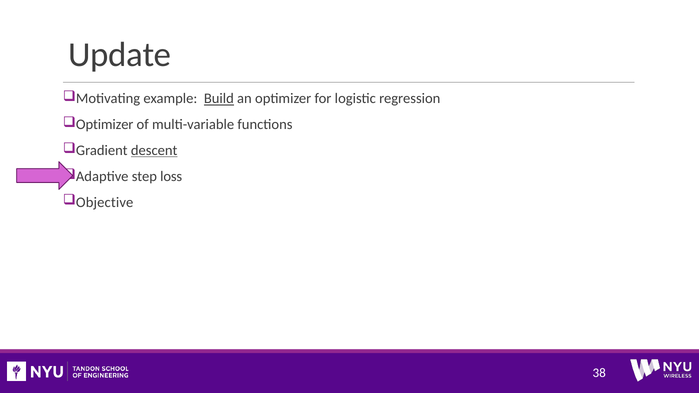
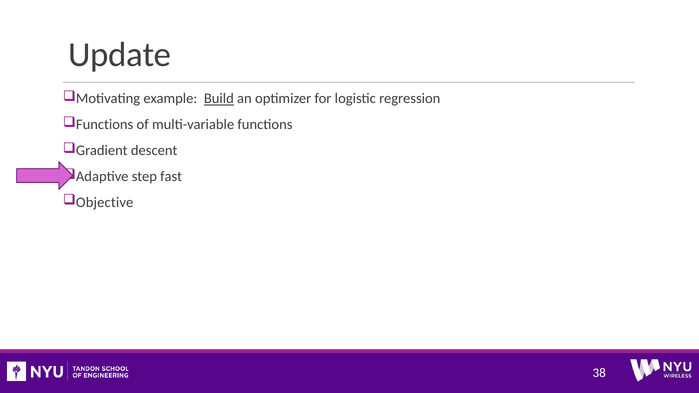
Optimizer: Optimizer -> Functions (105, 125)
descent underline: present -> none (154, 151)
loss: loss -> fast (171, 176)
